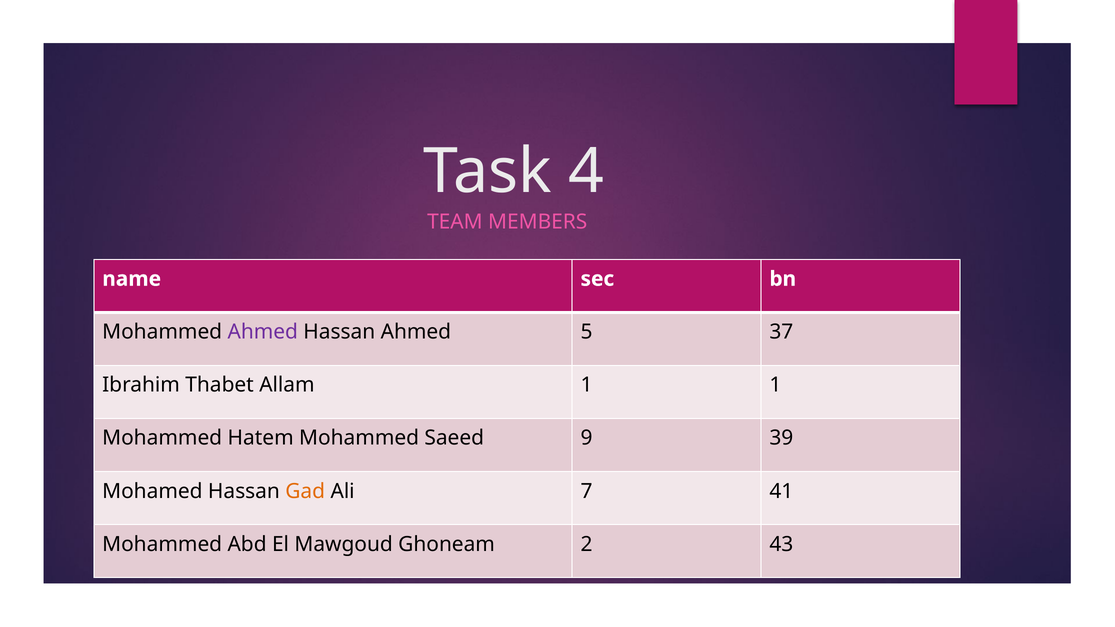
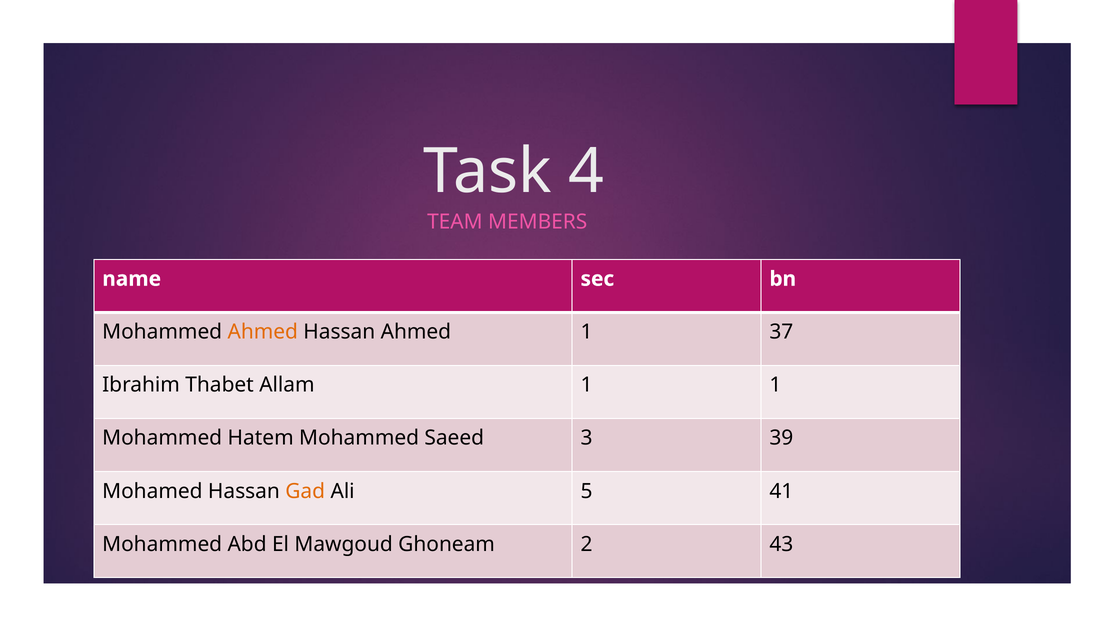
Ahmed colour: purple -> orange (263, 332)
Ahmed 5: 5 -> 1 (587, 332)
9: 9 -> 3 (587, 438)
7: 7 -> 5 (587, 491)
